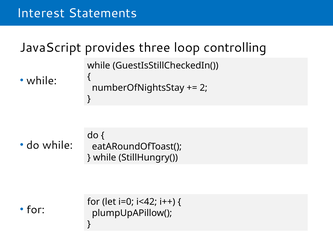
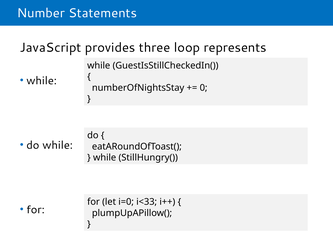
Interest: Interest -> Number (41, 13)
controlling: controlling -> represents (235, 47)
2: 2 -> 0 (204, 88)
i<42: i<42 -> i<33 (147, 202)
